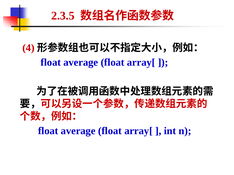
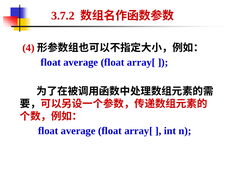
2.3.5: 2.3.5 -> 3.7.2 (63, 16)
